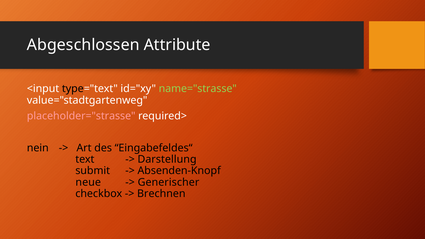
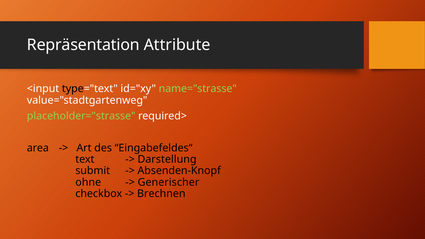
Abgeschlossen: Abgeschlossen -> Repräsentation (83, 45)
placeholder="strasse colour: pink -> light green (81, 116)
nein: nein -> area (38, 148)
neue: neue -> ohne (88, 182)
